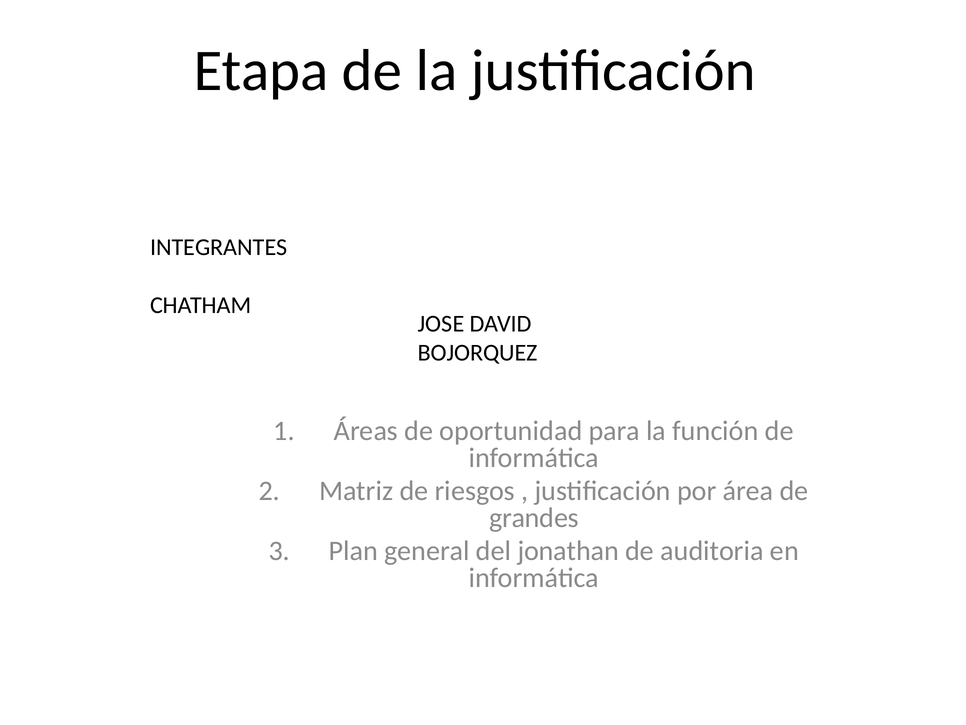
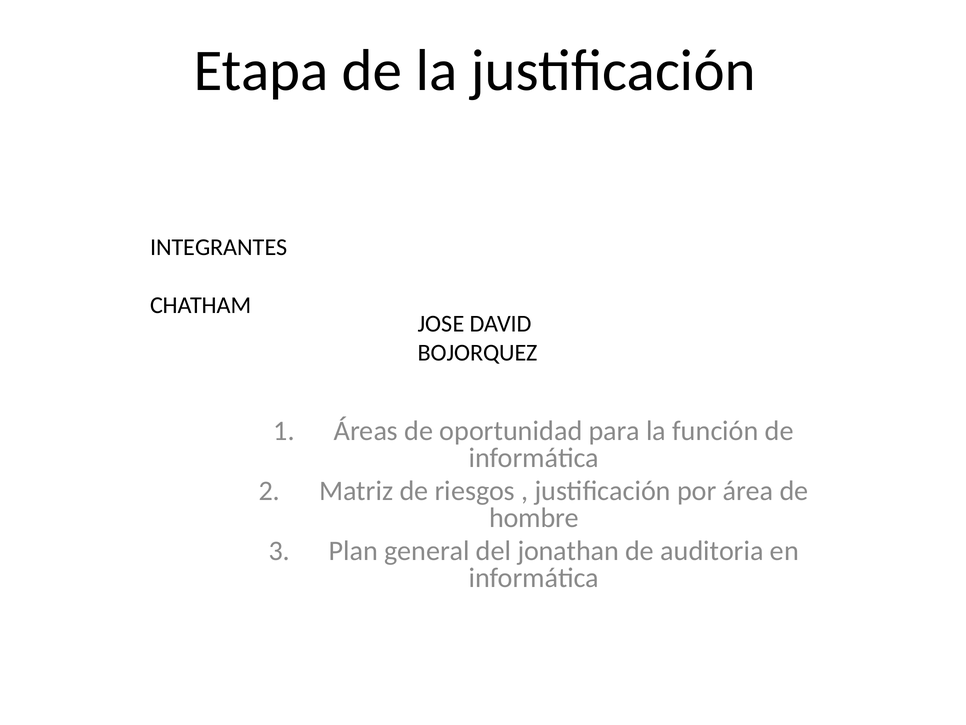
grandes: grandes -> hombre (534, 518)
